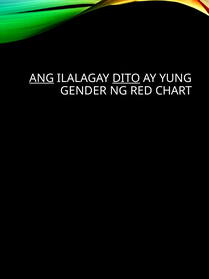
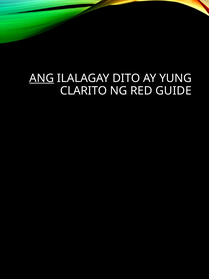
DITO underline: present -> none (126, 78)
GENDER: GENDER -> CLARITO (84, 91)
CHART: CHART -> GUIDE (174, 91)
